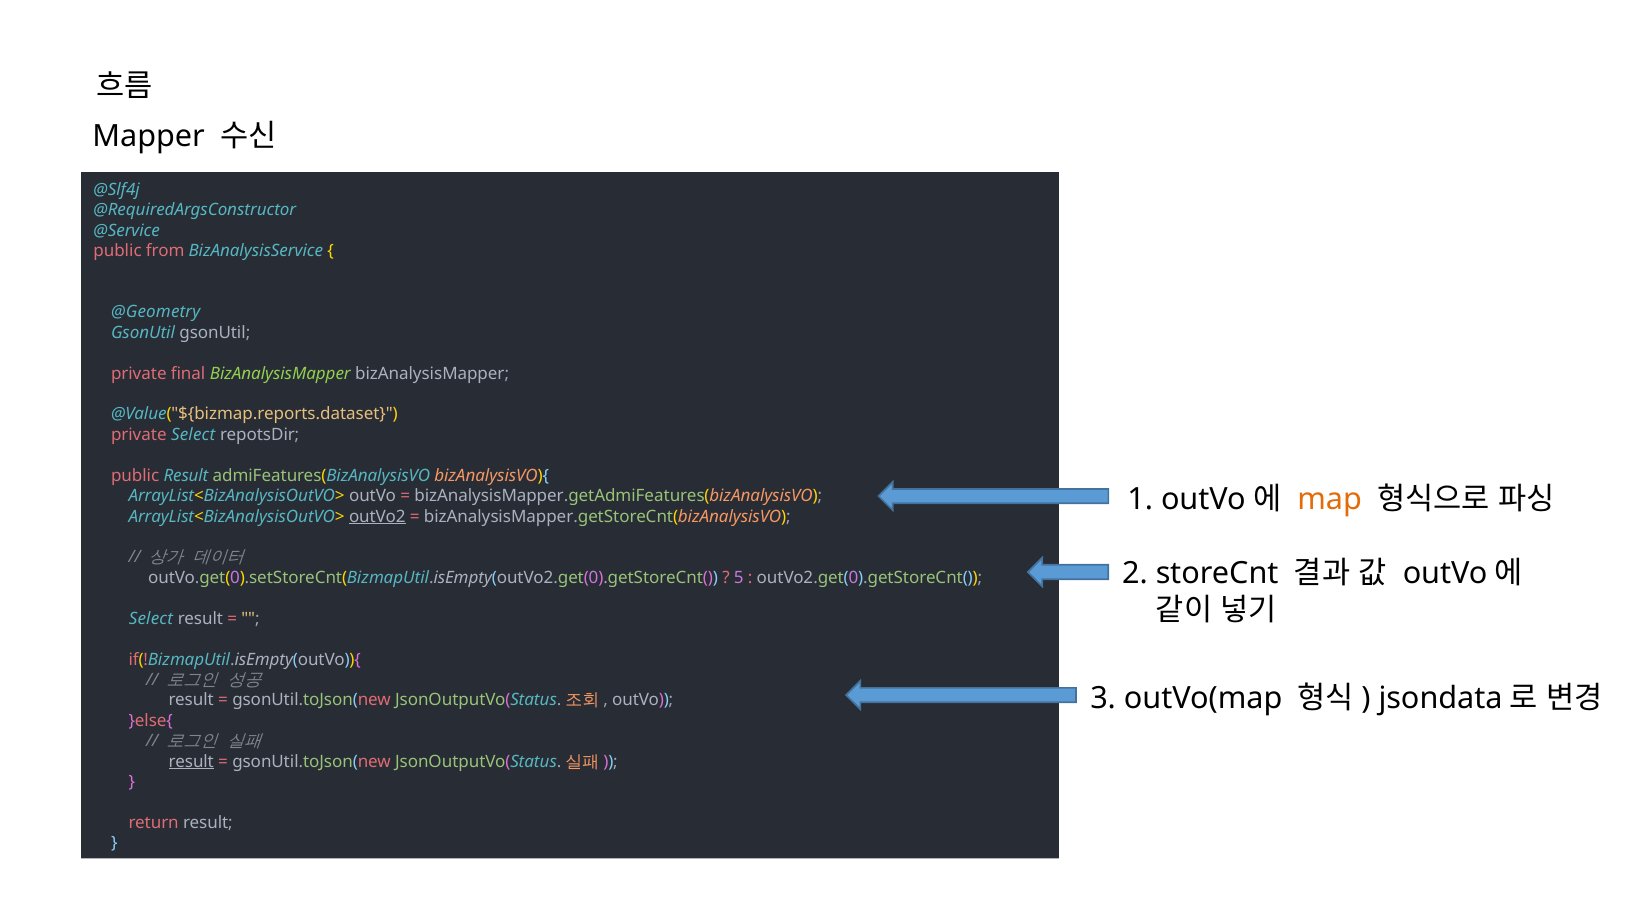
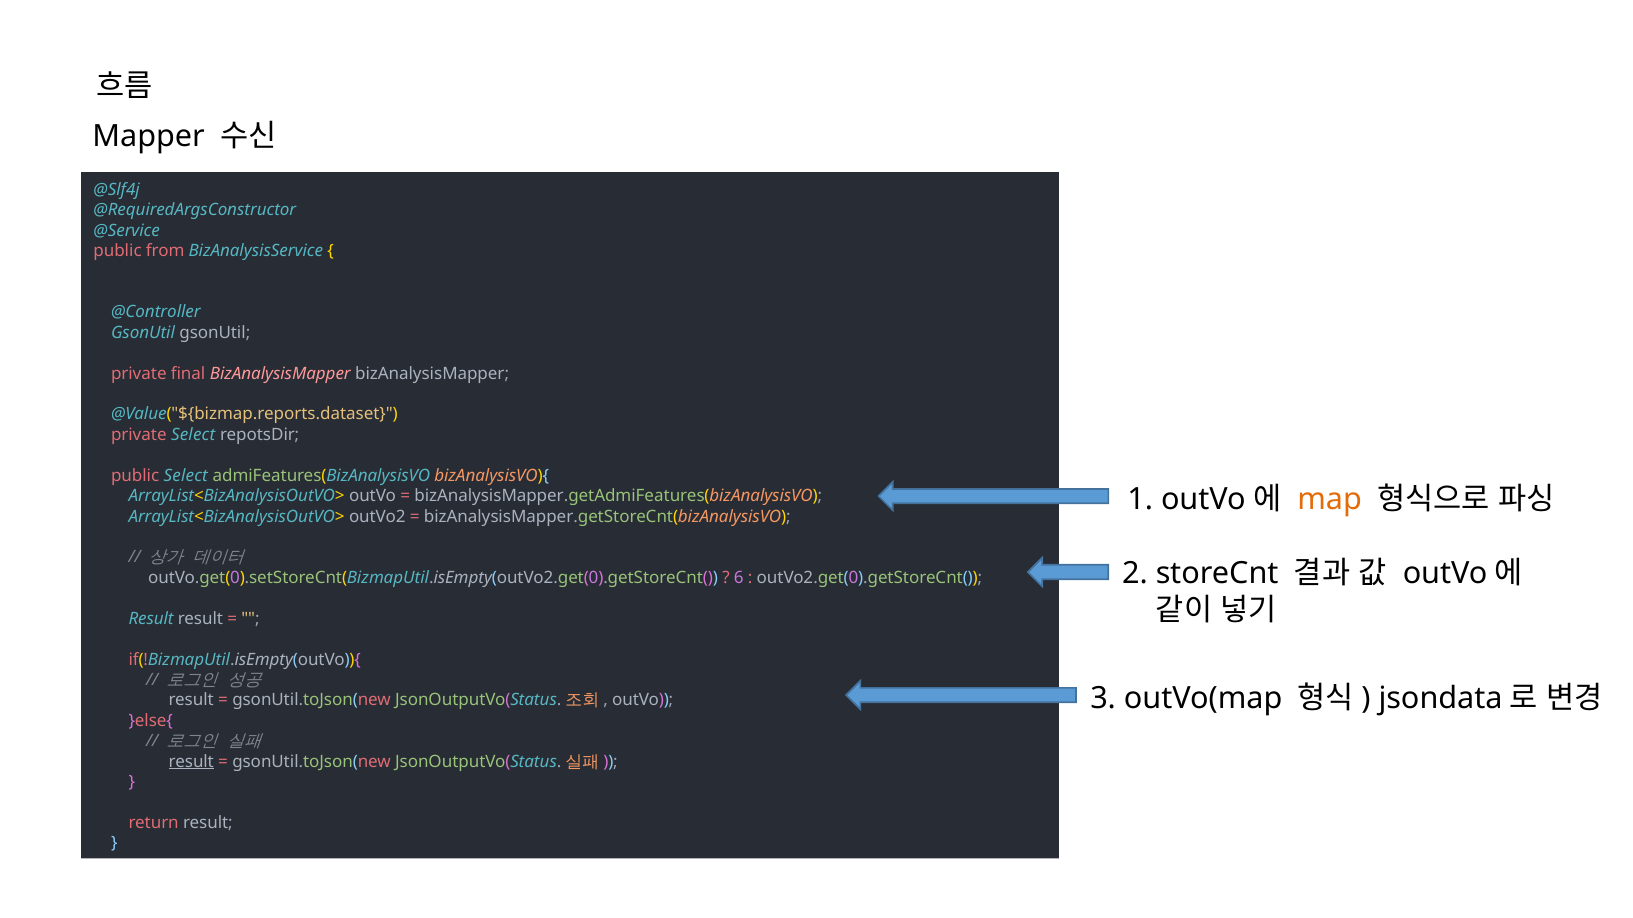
@Geometry: @Geometry -> @Controller (156, 312)
BizAnalysisMapper colour: light green -> pink (280, 374)
public Result: Result -> Select (186, 476)
outVo2 underline: present -> none (377, 517)
5: 5 -> 6 (739, 578)
Select: Select -> Result (151, 619)
